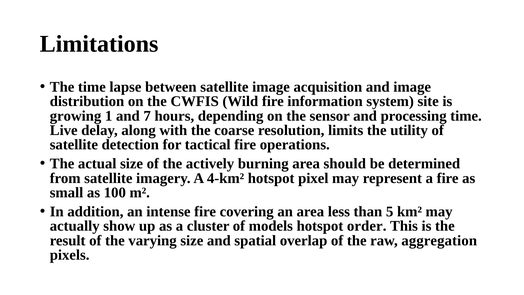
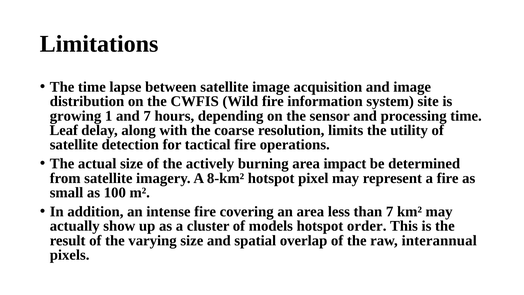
Live: Live -> Leaf (64, 130)
should: should -> impact (345, 164)
4-km²: 4-km² -> 8-km² (226, 178)
than 5: 5 -> 7 (390, 212)
aggregation: aggregation -> interannual (439, 240)
